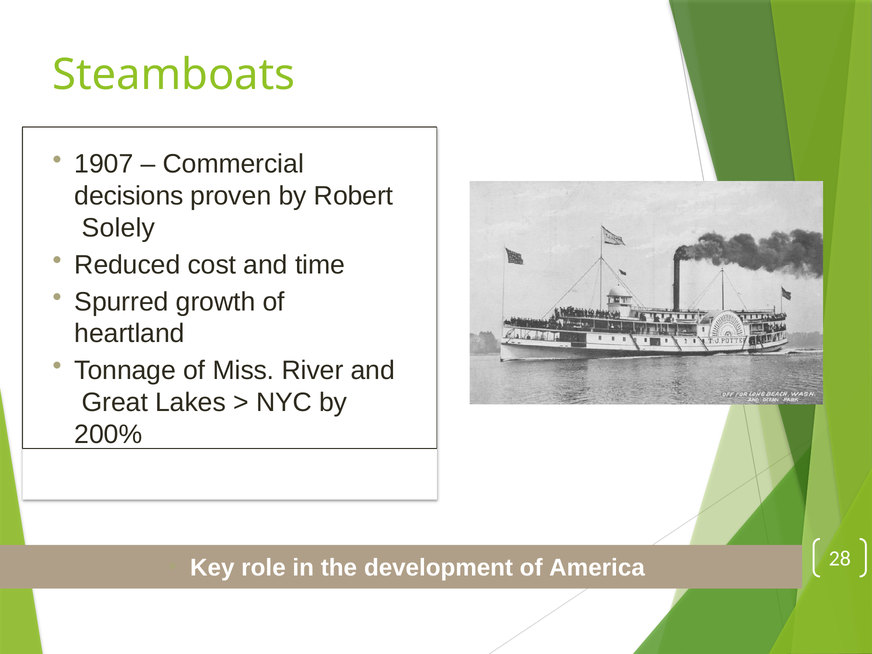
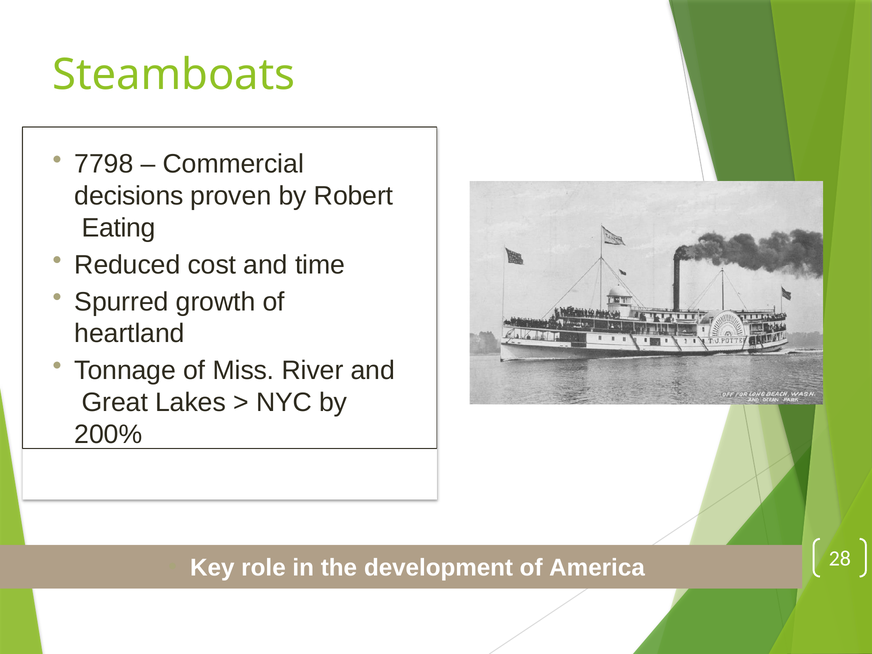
1907: 1907 -> 7798 (104, 164)
Solely: Solely -> Eating (119, 228)
